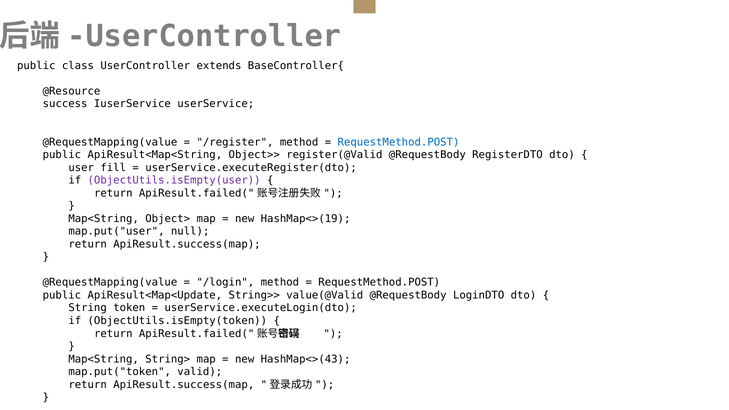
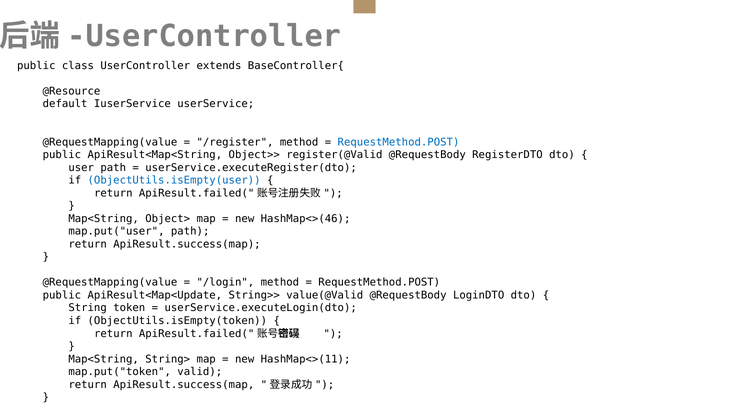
success: success -> default (65, 104)
user fill: fill -> path (113, 168)
ObjectUtils.isEmpty(user colour: purple -> blue (174, 180)
HashMap<>(19: HashMap<>(19 -> HashMap<>(46 (306, 219)
map.put("user null: null -> path (190, 231)
HashMap<>(43: HashMap<>(43 -> HashMap<>(11 (306, 359)
